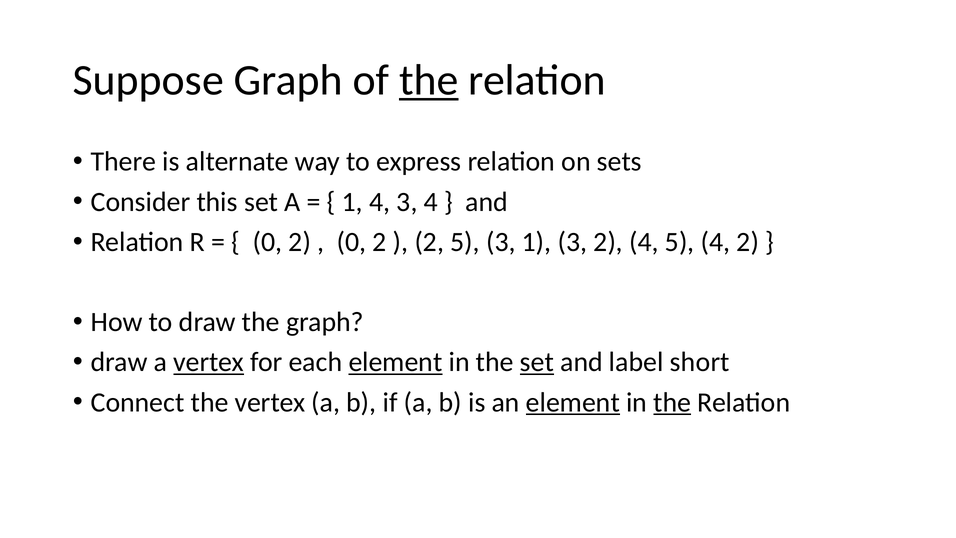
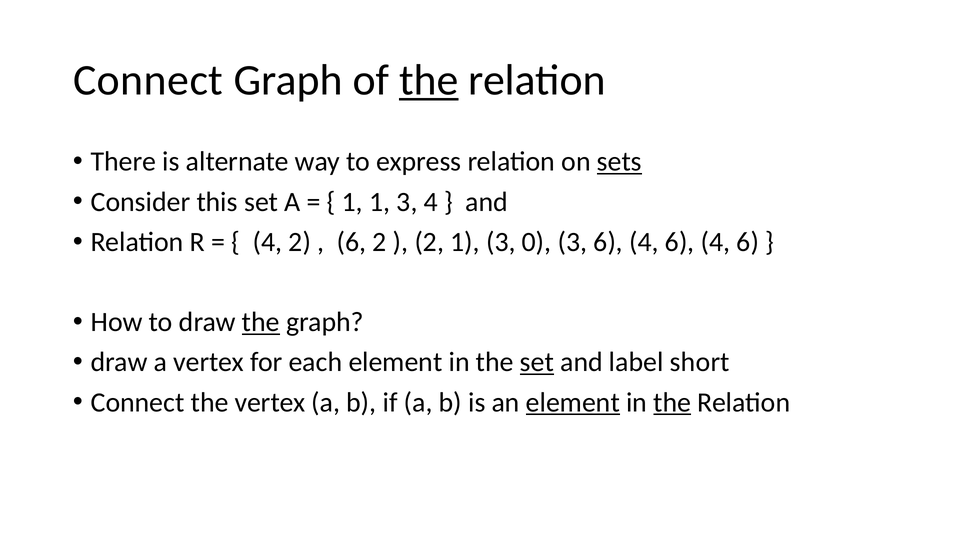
Suppose: Suppose -> Connect (148, 80)
sets underline: none -> present (619, 162)
1 4: 4 -> 1 (380, 202)
0: 0 -> 4 (267, 242)
0: 0 -> 6 (352, 242)
2 5: 5 -> 1 (465, 242)
3 1: 1 -> 0 (537, 242)
3 2: 2 -> 6 (608, 242)
5: 5 -> 6 (680, 242)
2: 2 -> 6 (748, 242)
the underline: none -> present (261, 322)
vertex underline: present -> none (209, 362)
element underline: present -> none (395, 362)
